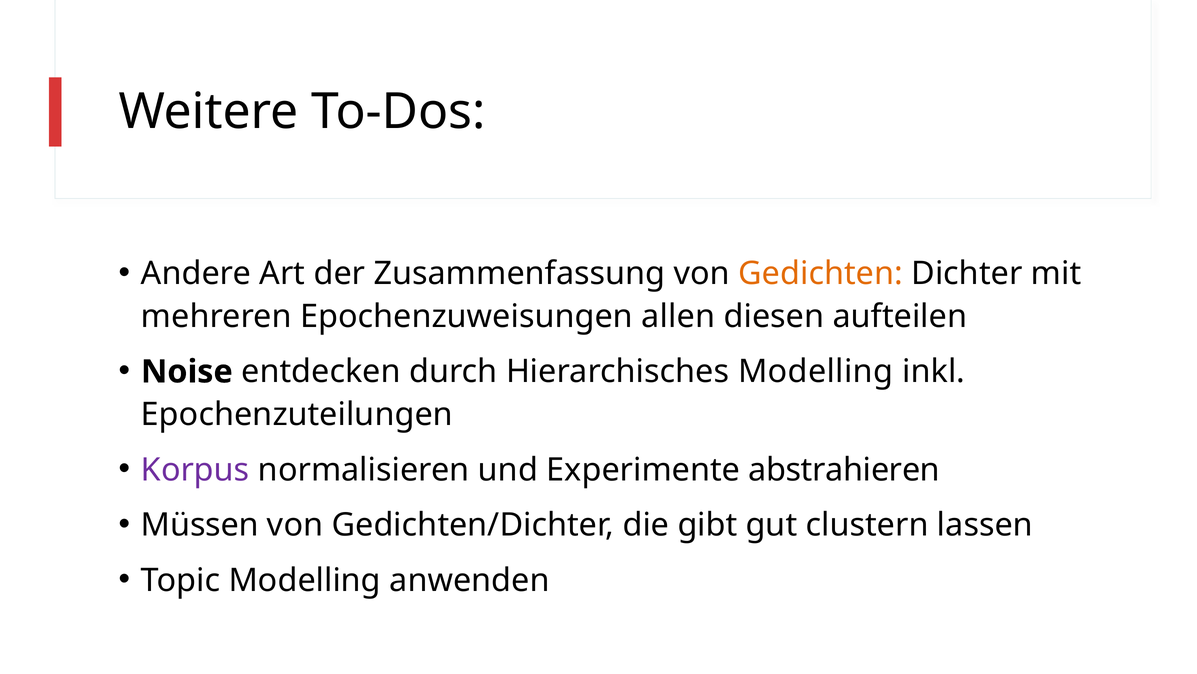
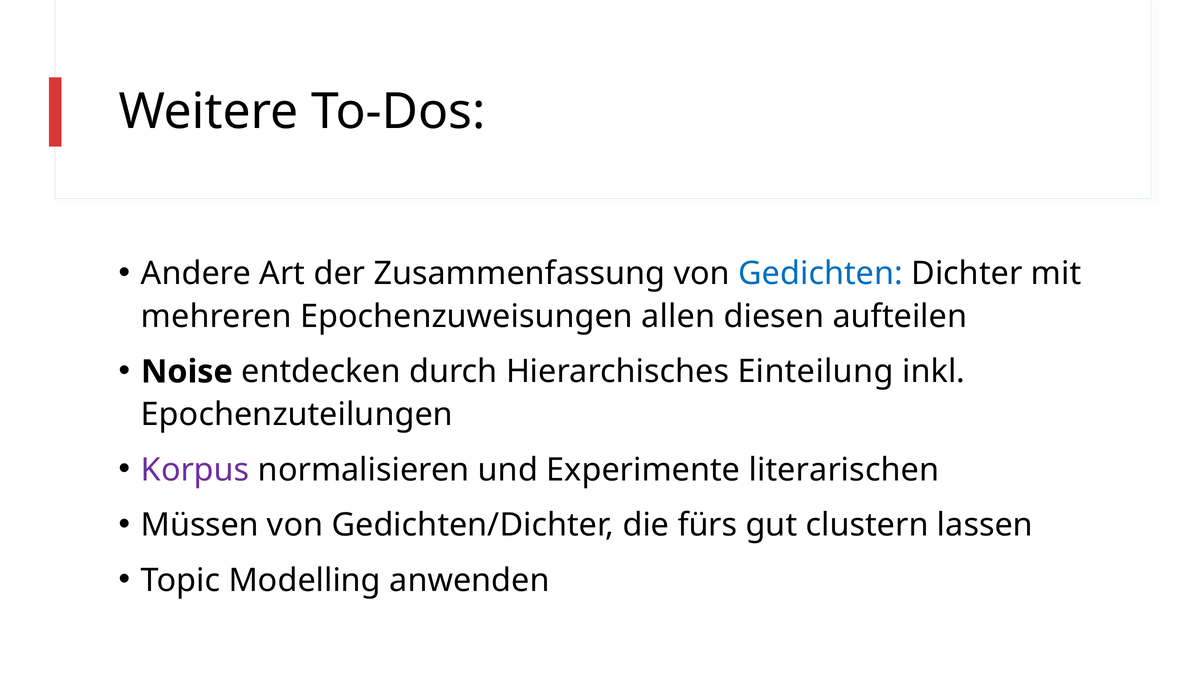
Gedichten colour: orange -> blue (821, 273)
Hierarchisches Modelling: Modelling -> Einteilung (816, 371)
abstrahieren: abstrahieren -> literarischen (844, 469)
gibt: gibt -> fürs (707, 525)
